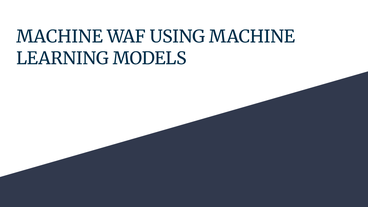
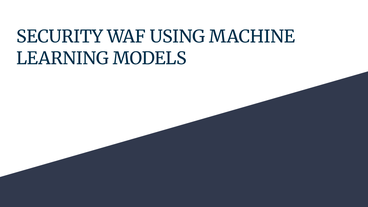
MACHINE: MACHINE -> SECURITY (60, 37)
